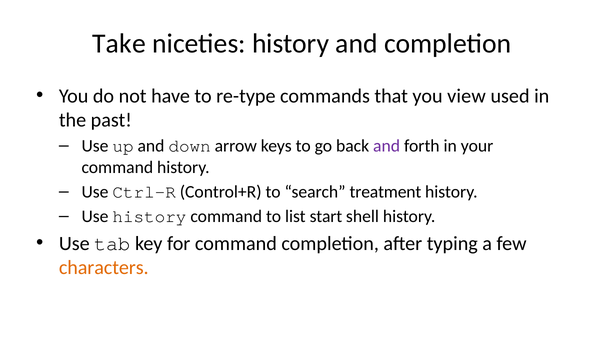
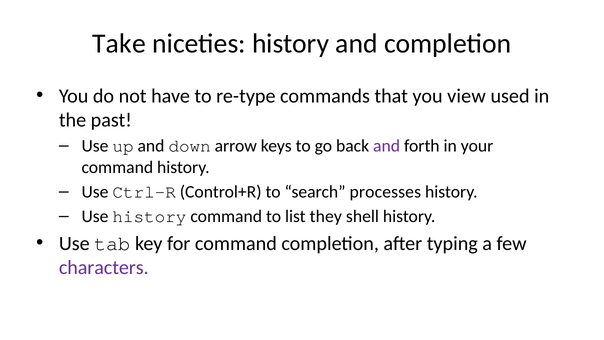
treatment: treatment -> processes (385, 192)
start: start -> they (326, 216)
characters colour: orange -> purple (104, 267)
